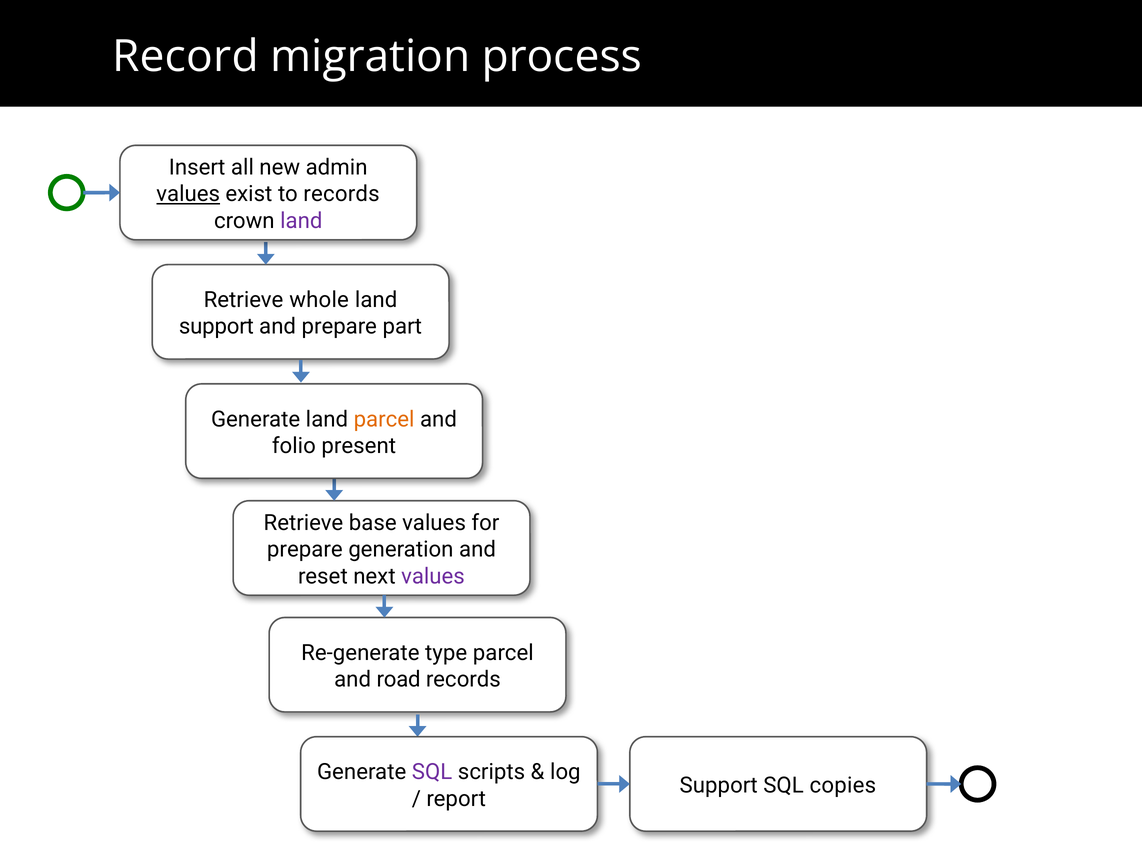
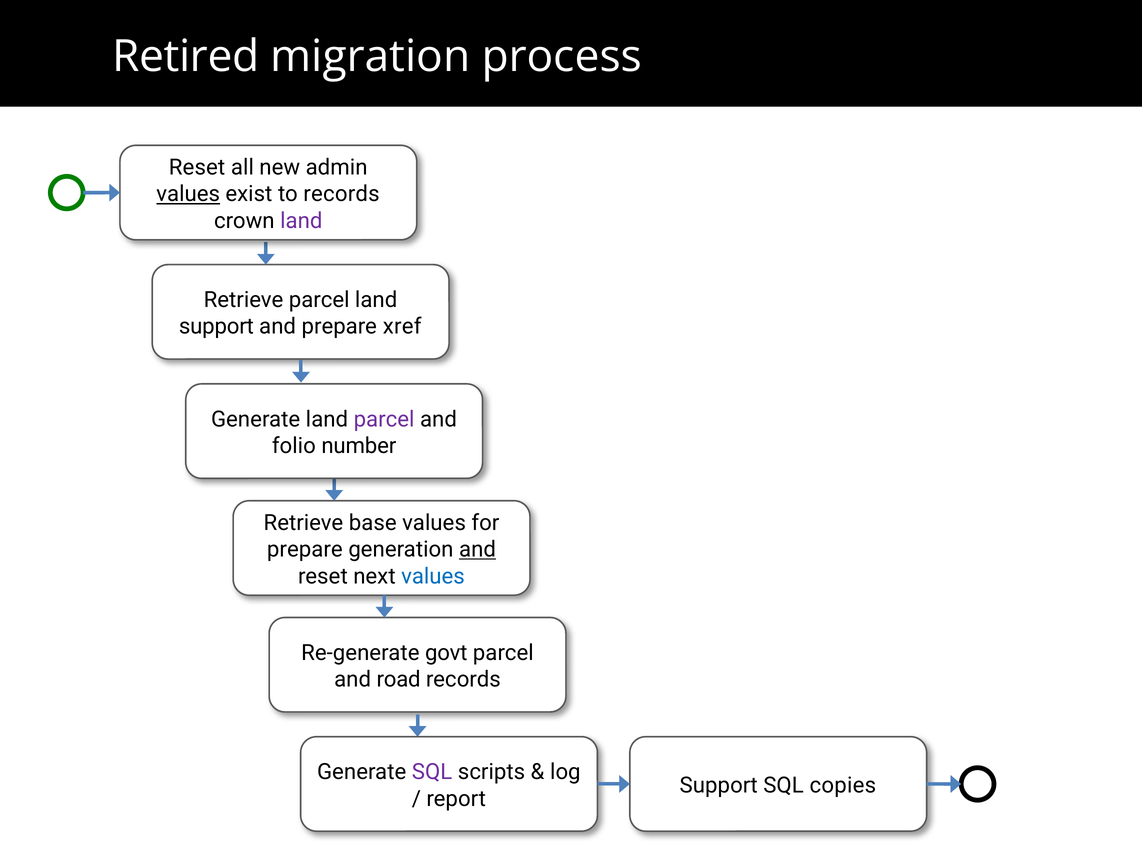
Record: Record -> Retired (186, 56)
Insert: Insert -> Reset (197, 167)
Retrieve whole: whole -> parcel (319, 300)
part: part -> xref (402, 326)
parcel colour: orange -> purple (384, 419)
present: present -> number (359, 446)
and underline: none -> present (477, 549)
values colour: purple -> blue (433, 576)
type: type -> govt (446, 653)
